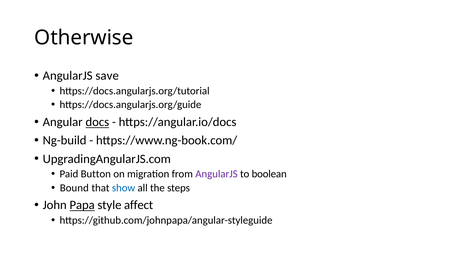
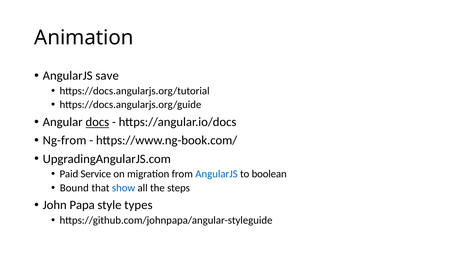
Otherwise: Otherwise -> Animation (84, 38)
Ng-build: Ng-build -> Ng-from (65, 141)
Button: Button -> Service (96, 174)
AngularJS colour: purple -> blue (217, 174)
Papa underline: present -> none (82, 205)
affect: affect -> types (138, 205)
